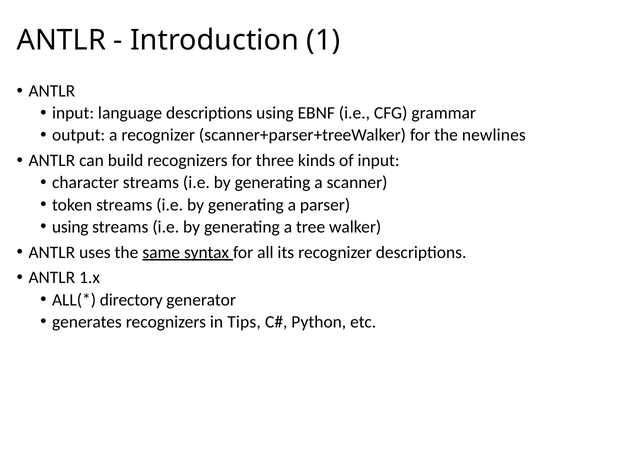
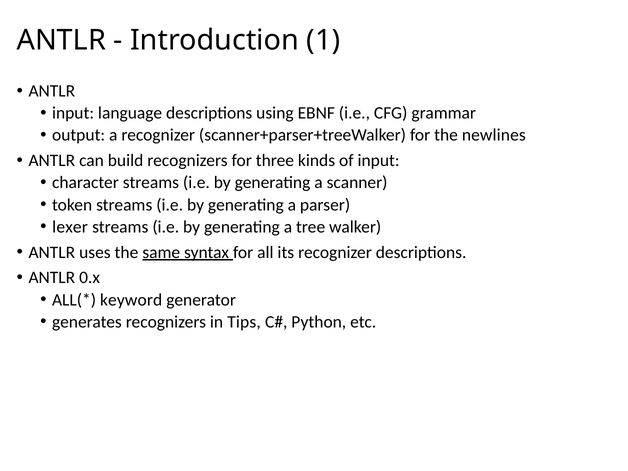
using: using -> lexer (70, 227)
1.x: 1.x -> 0.x (90, 278)
directory: directory -> keyword (131, 300)
